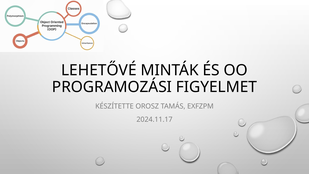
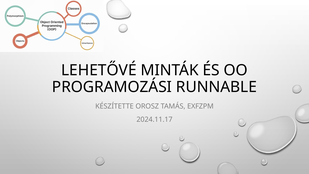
FIGYELMET: FIGYELMET -> RUNNABLE (216, 87)
